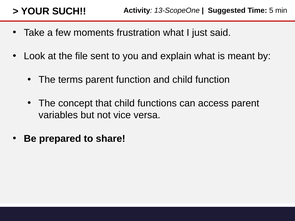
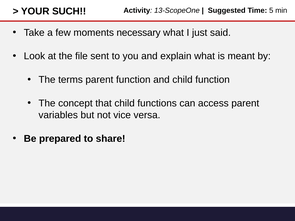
frustration: frustration -> necessary (139, 33)
